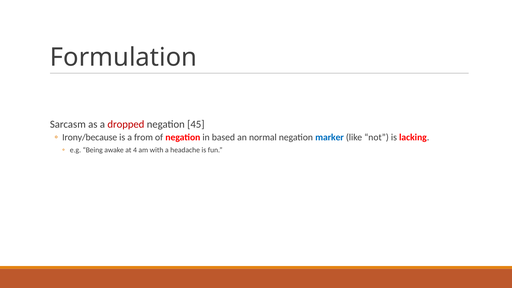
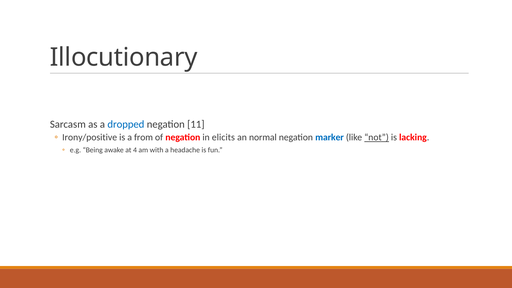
Formulation: Formulation -> Illocutionary (124, 57)
dropped colour: red -> blue (126, 124)
45: 45 -> 11 (196, 124)
Irony/because: Irony/because -> Irony/positive (90, 137)
based: based -> elicits (223, 137)
not underline: none -> present (377, 137)
